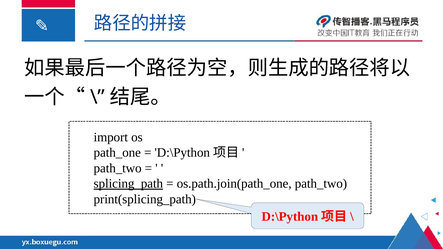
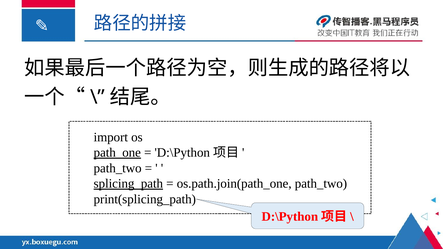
path_one underline: none -> present (117, 153)
